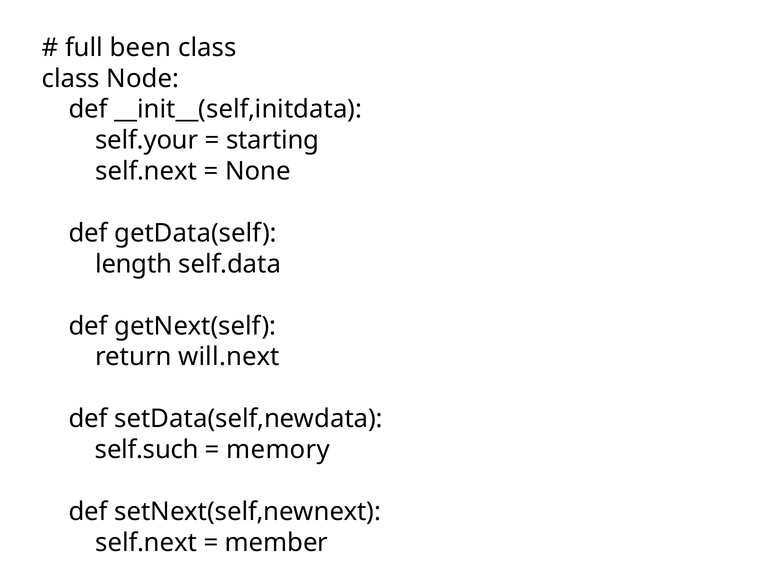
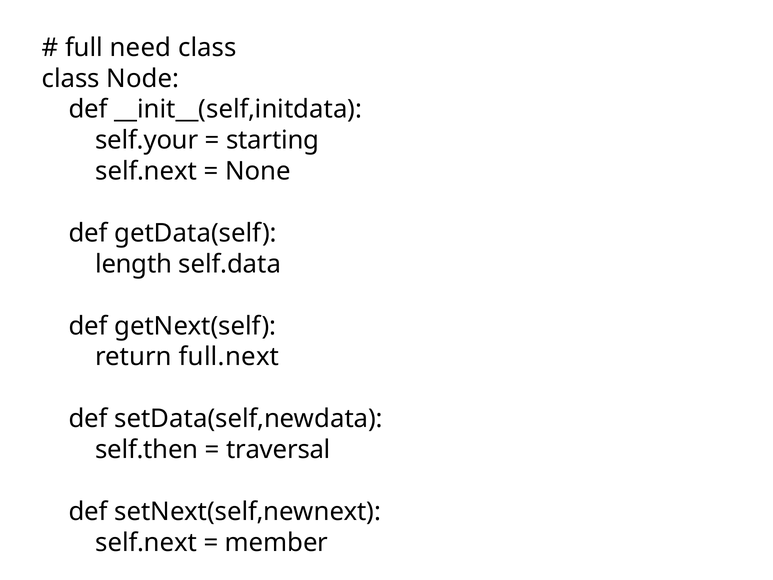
been: been -> need (141, 48)
will.next: will.next -> full.next (229, 357)
self.such: self.such -> self.then (147, 450)
memory: memory -> traversal (278, 450)
